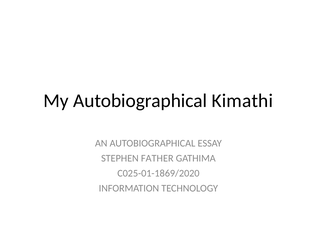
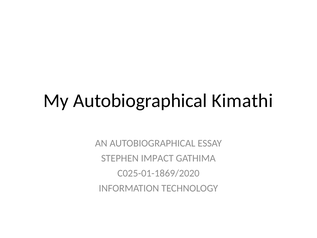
FATHER: FATHER -> IMPACT (157, 158)
